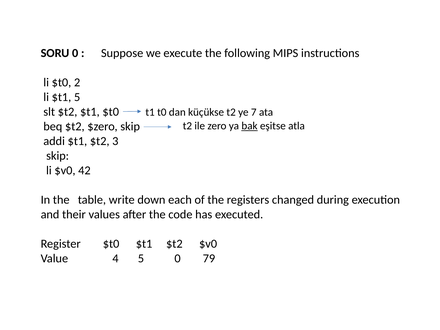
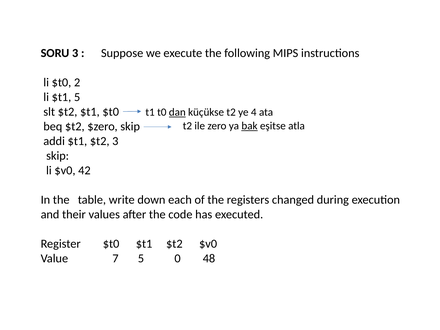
SORU 0: 0 -> 3 (75, 53)
dan underline: none -> present (177, 112)
7: 7 -> 4 (254, 112)
4: 4 -> 7 (115, 259)
79: 79 -> 48 (209, 259)
